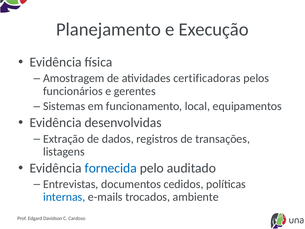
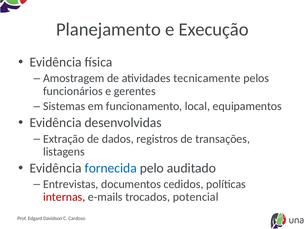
certificadoras: certificadoras -> tecnicamente (207, 78)
internas colour: blue -> red (64, 197)
ambiente: ambiente -> potencial (196, 197)
